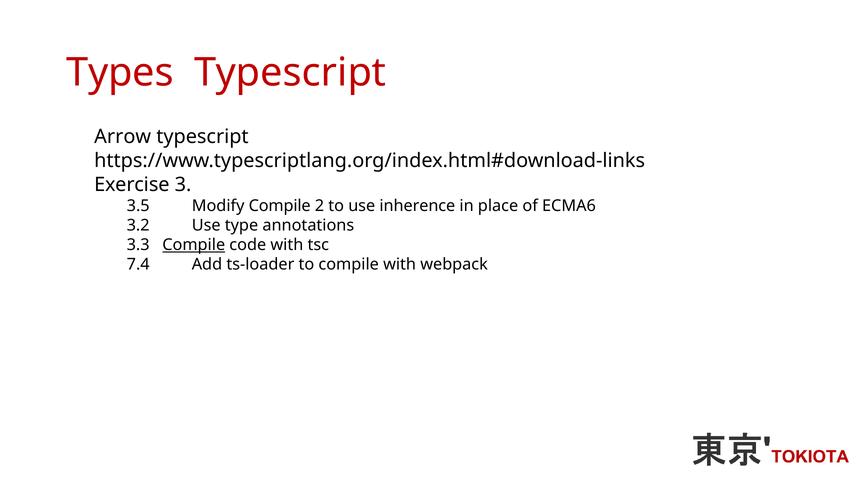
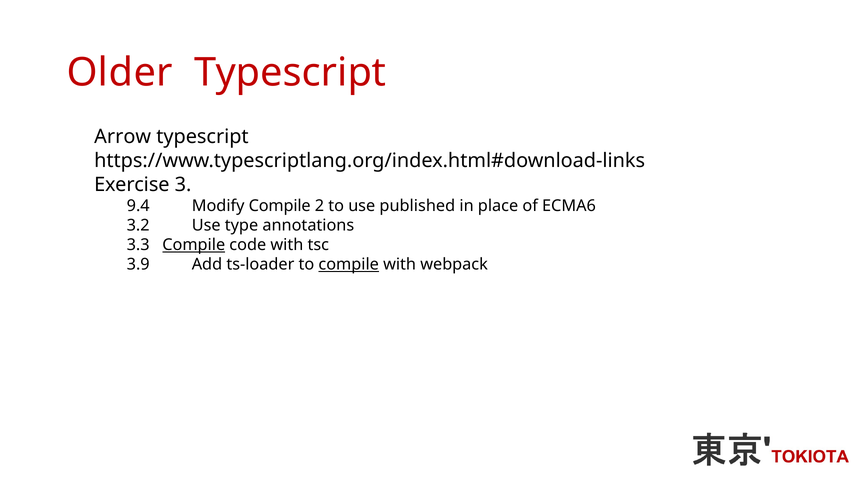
Types: Types -> Older (120, 73)
3.5: 3.5 -> 9.4 (138, 206)
inherence: inherence -> published (417, 206)
7.4: 7.4 -> 3.9 (138, 265)
compile underline: none -> present (349, 265)
